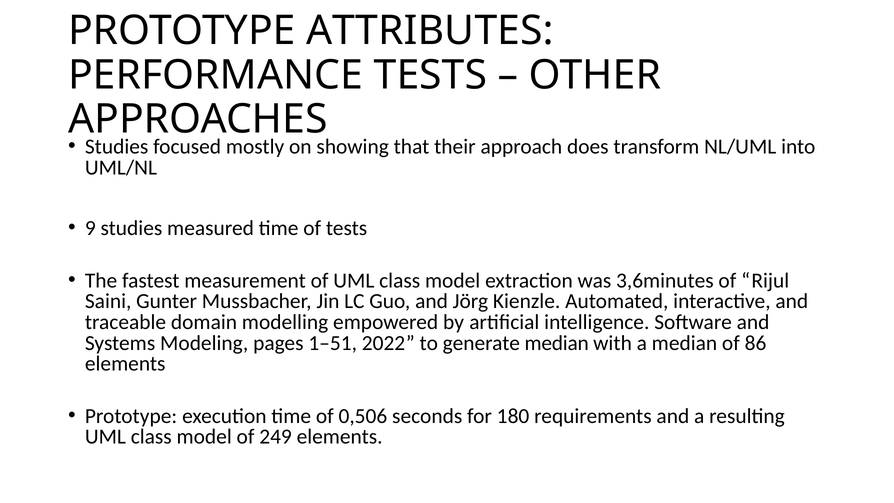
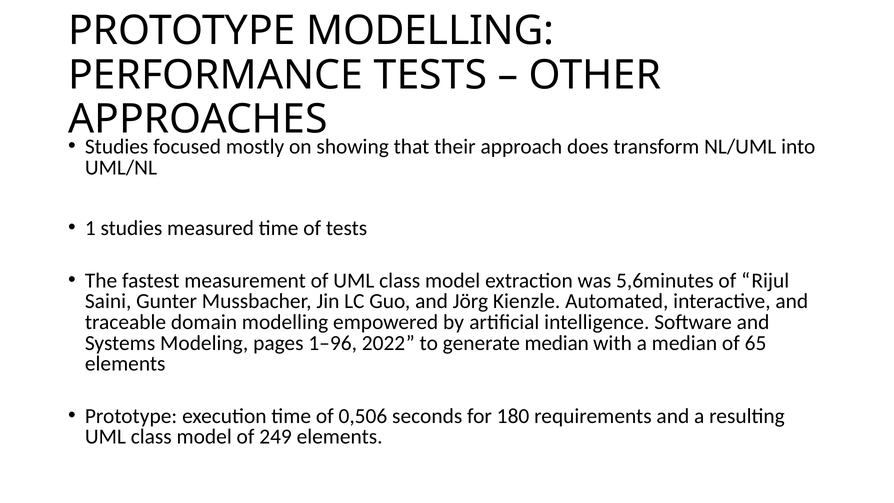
PROTOTYPE ATTRIBUTES: ATTRIBUTES -> MODELLING (430, 31)
9: 9 -> 1 (90, 228)
3,6minutes: 3,6minutes -> 5,6minutes (665, 281)
1–51: 1–51 -> 1–96 (333, 343)
86: 86 -> 65 (756, 343)
